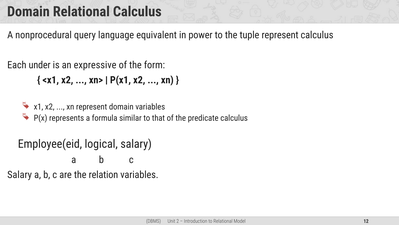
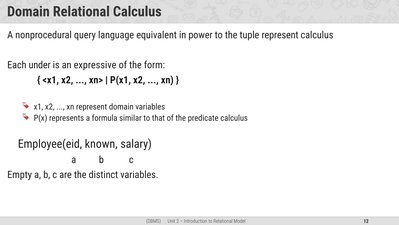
logical: logical -> known (101, 144)
Salary: Salary -> Empty (20, 174)
relation: relation -> distinct (103, 174)
